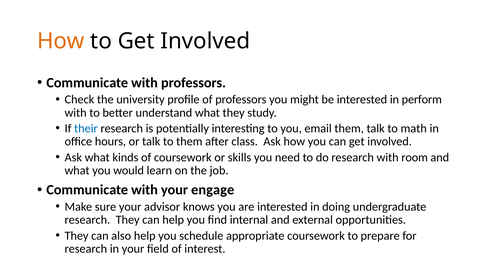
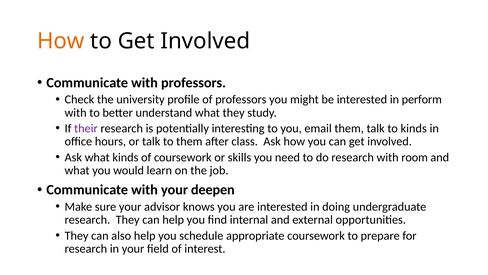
their colour: blue -> purple (86, 128)
to math: math -> kinds (414, 128)
engage: engage -> deepen (213, 190)
